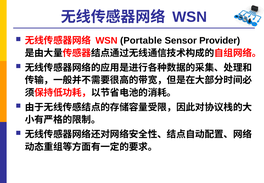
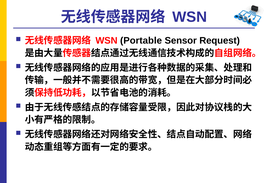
Provider: Provider -> Request (220, 41)
